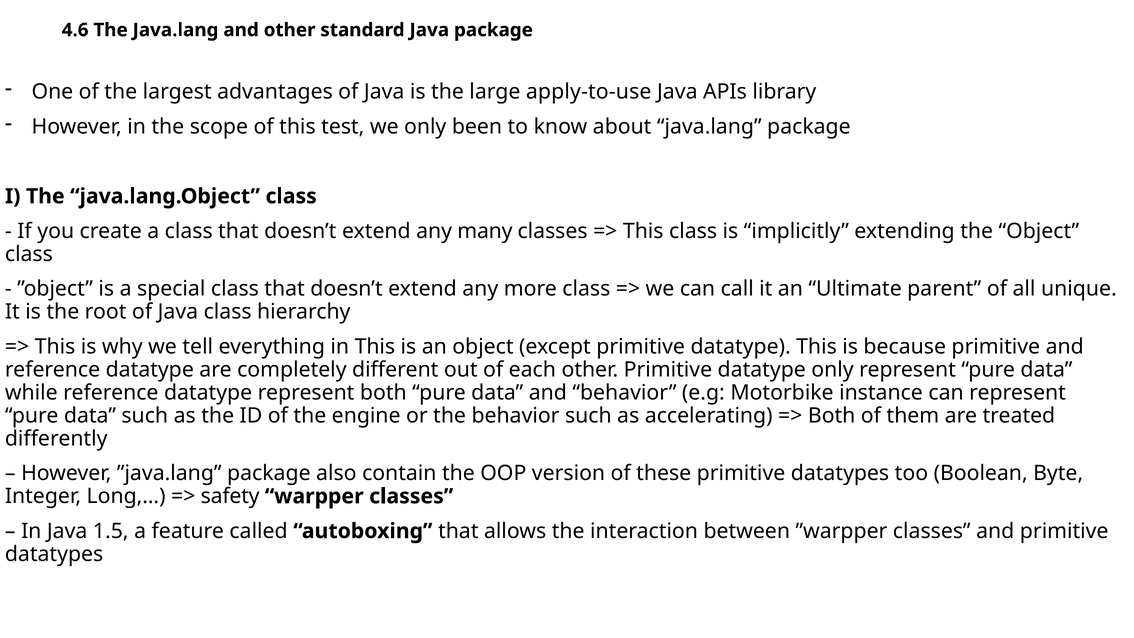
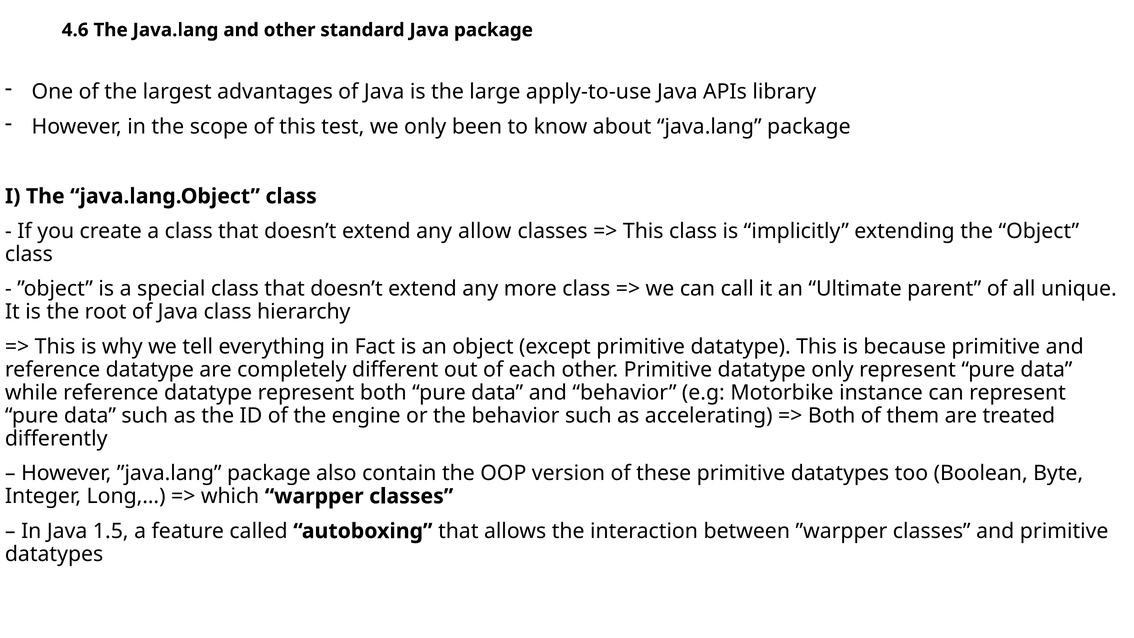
many: many -> allow (485, 231)
in This: This -> Fact (375, 347)
safety: safety -> which (230, 496)
